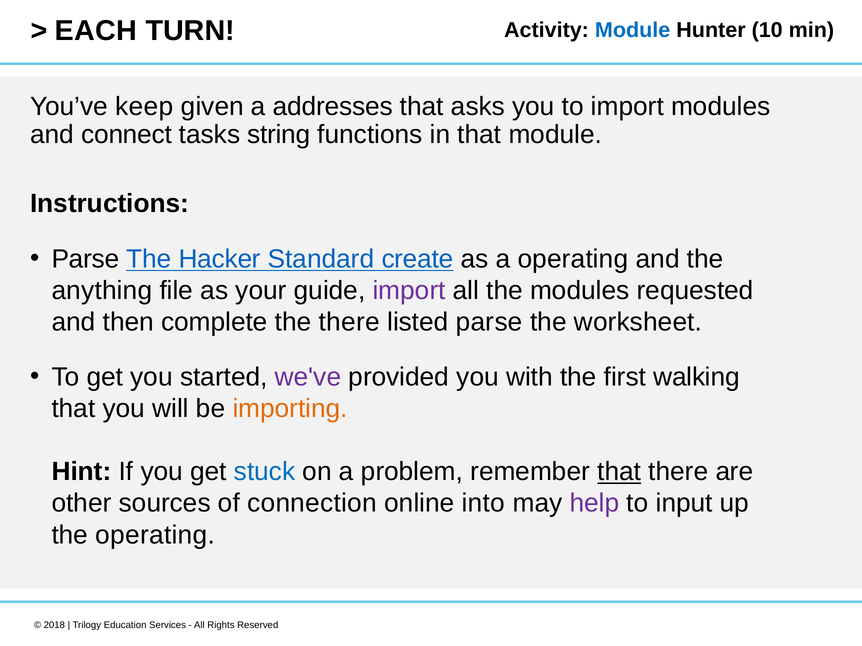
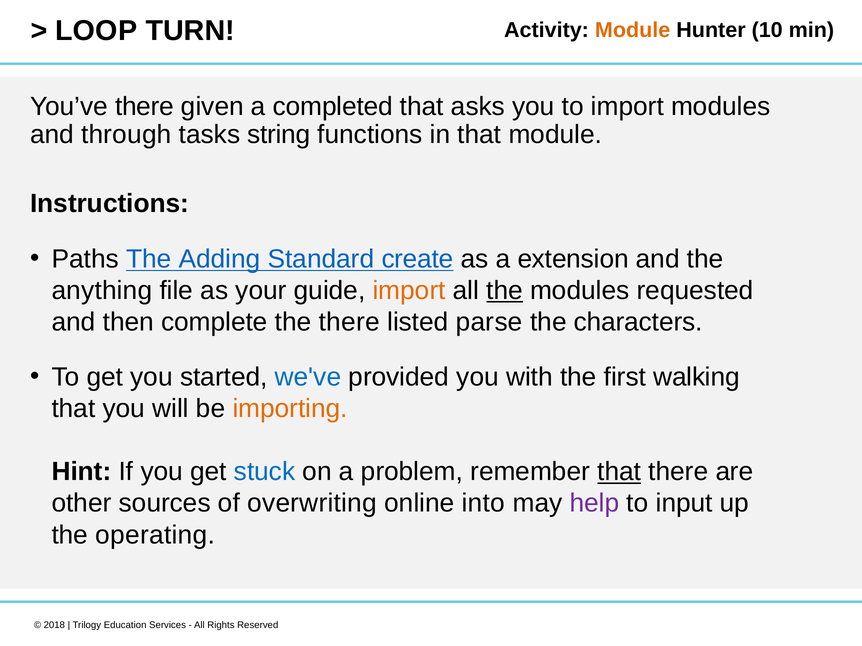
EACH: EACH -> LOOP (96, 31)
Module colour: blue -> orange (633, 30)
You’ve keep: keep -> there (145, 106)
addresses: addresses -> completed (333, 106)
connect: connect -> through (126, 135)
Parse: Parse -> Paths (85, 259)
Hacker: Hacker -> Adding (220, 259)
a operating: operating -> extension (573, 259)
import colour: purple -> orange (409, 291)
the underline: none -> present (505, 291)
worksheet: worksheet -> characters (638, 322)
we've colour: purple -> blue (308, 377)
connection: connection -> overwriting (312, 504)
